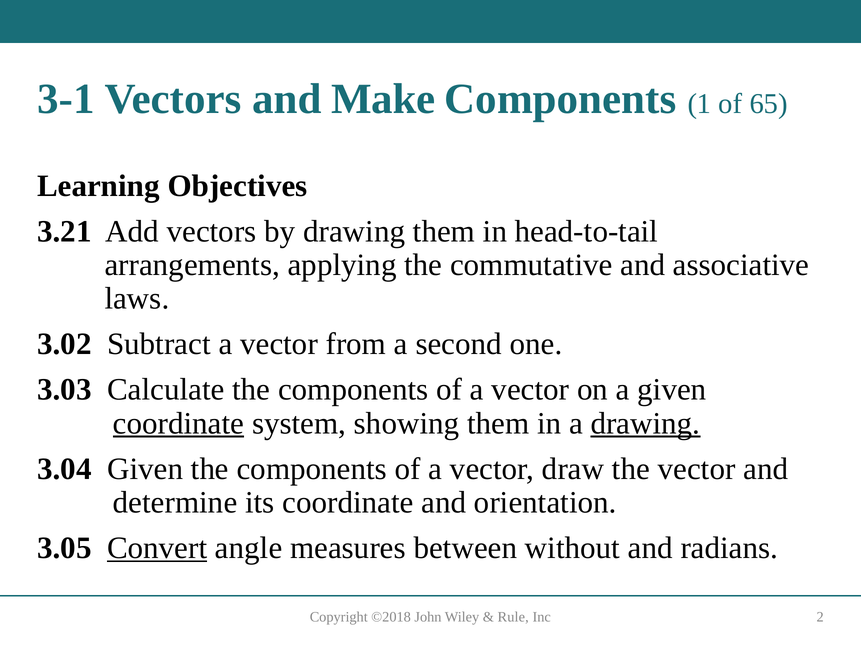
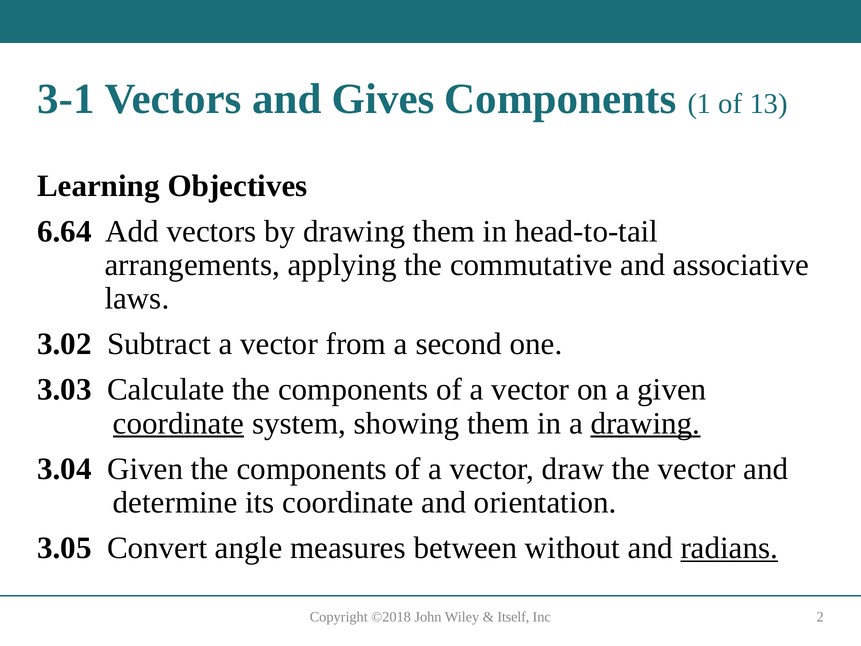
Make: Make -> Gives (383, 99)
65: 65 -> 13 (769, 104)
3.21: 3.21 -> 6.64 (64, 231)
Convert underline: present -> none (157, 548)
radians underline: none -> present (729, 548)
Rule: Rule -> Itself (513, 617)
